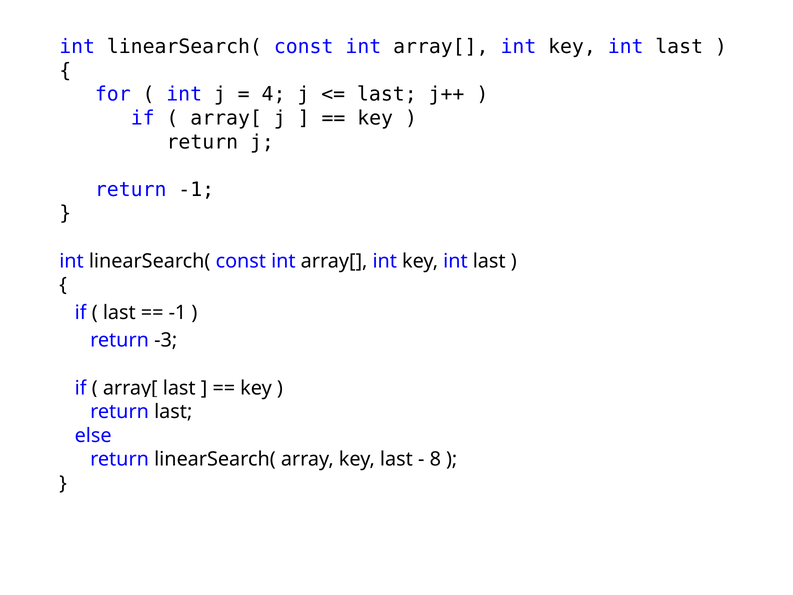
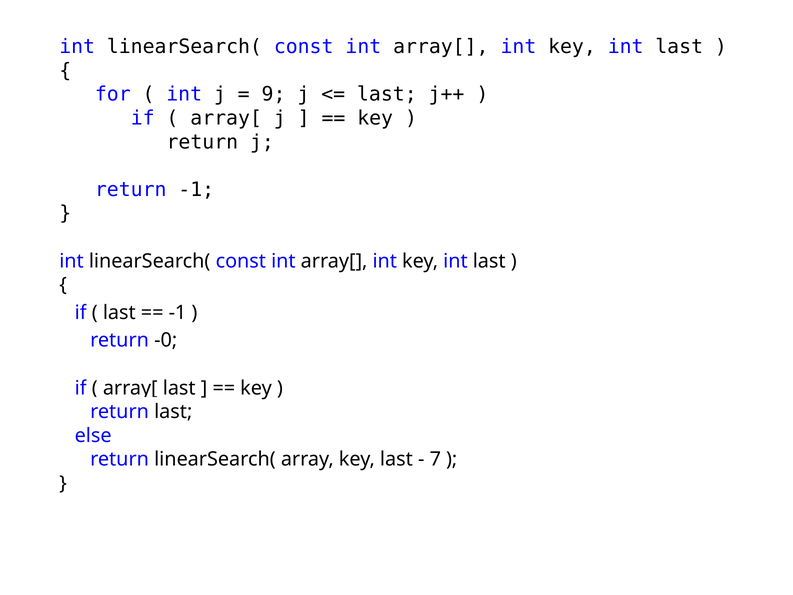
4: 4 -> 9 (274, 94)
-3: -3 -> -0 (166, 340)
8: 8 -> 7 (435, 459)
